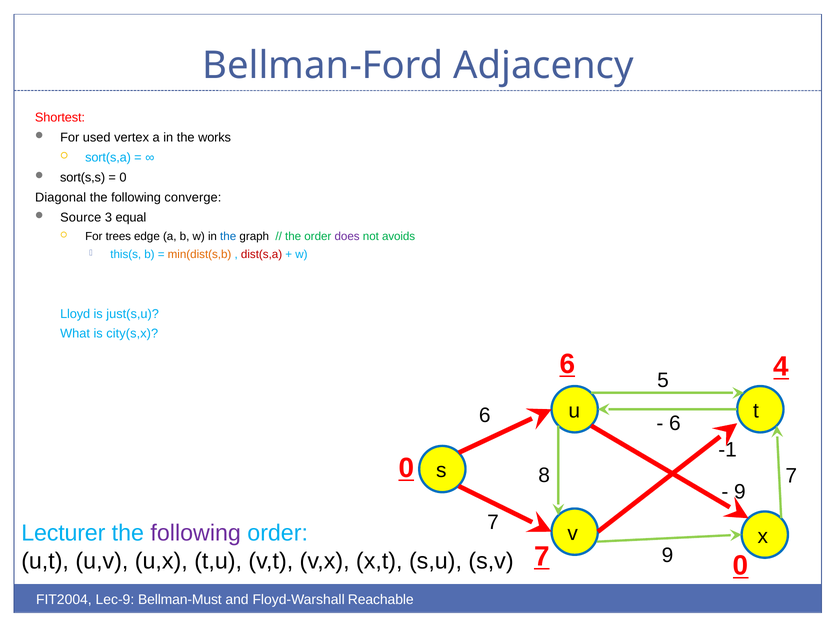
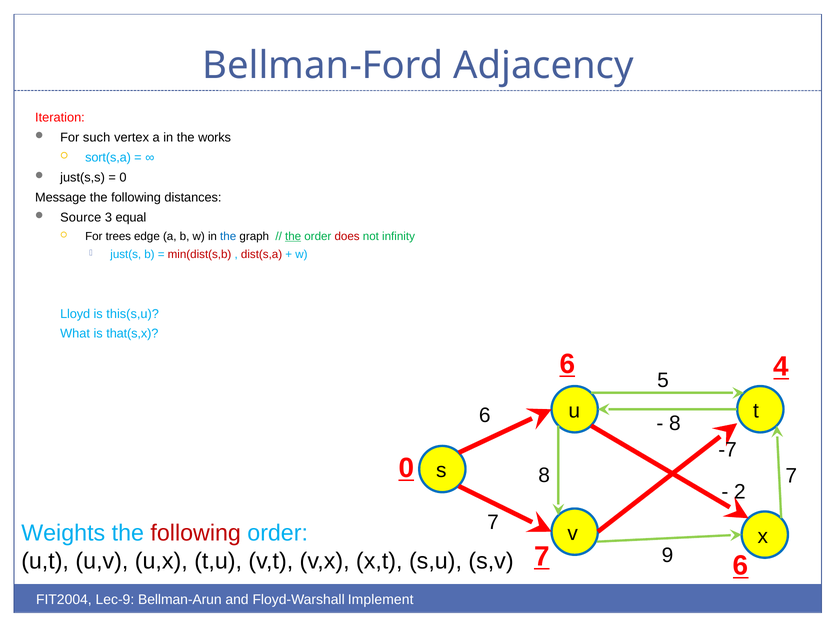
Shortest: Shortest -> Iteration (60, 118)
used: used -> such (97, 138)
sort(s,s: sort(s,s -> just(s,s (83, 178)
Diagonal: Diagonal -> Message (61, 198)
converge: converge -> distances (193, 198)
the underline: none -> present (293, 236)
does colour: purple -> red (347, 236)
avoids: avoids -> infinity (399, 236)
this(s: this(s -> just(s (126, 254)
min(dist(s,b colour: orange -> red (200, 254)
just(s,u: just(s,u -> this(s,u (133, 314)
city(s,x: city(s,x -> that(s,x (132, 334)
6: 6 -> 8 (675, 423)
-1: -1 -> -7 (728, 450)
9: 9 -> 2 (740, 492)
Lecturer: Lecturer -> Weights (63, 533)
following colour: purple -> red (196, 533)
7 0: 0 -> 6 (741, 566)
Bellman-Must: Bellman-Must -> Bellman-Arun (180, 600)
Reachable: Reachable -> Implement (381, 600)
